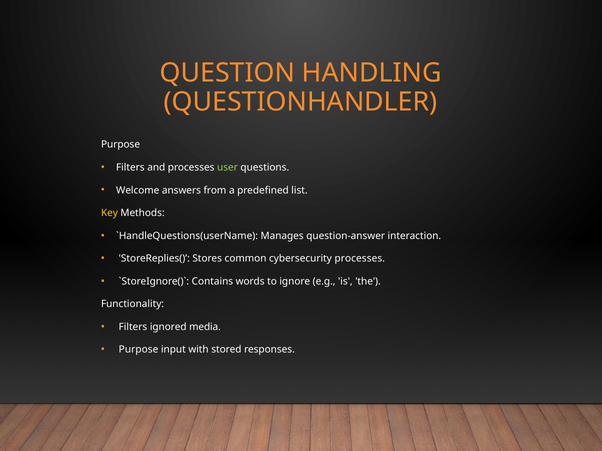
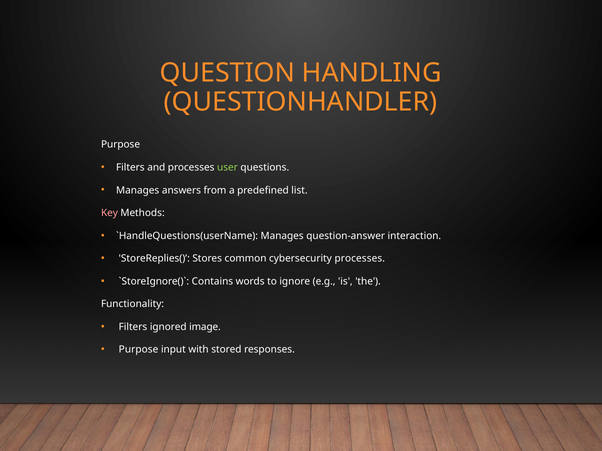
Welcome: Welcome -> Manages (138, 190)
Key colour: yellow -> pink (109, 213)
media: media -> image (205, 327)
